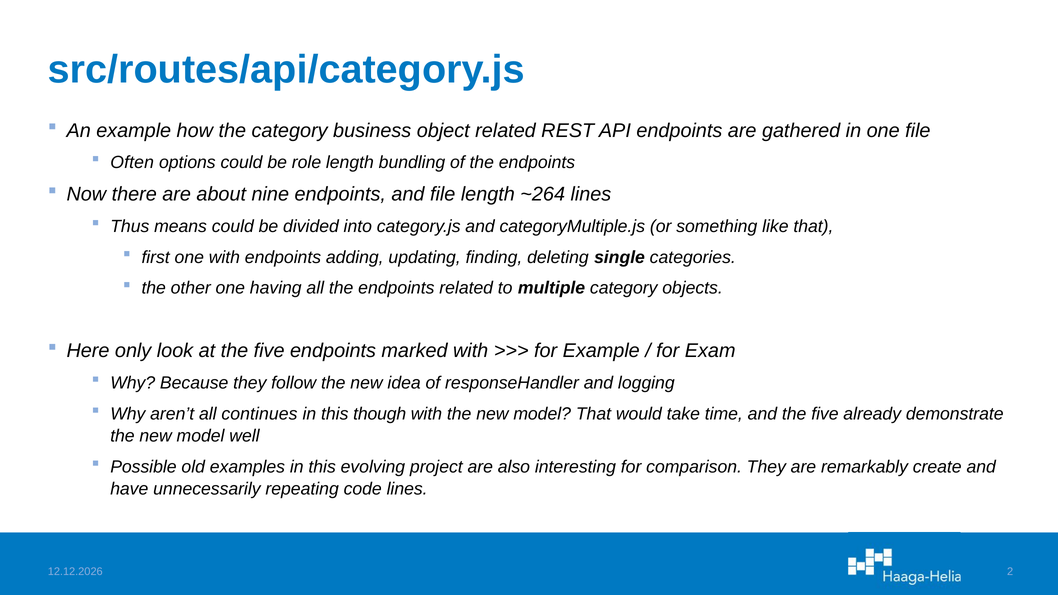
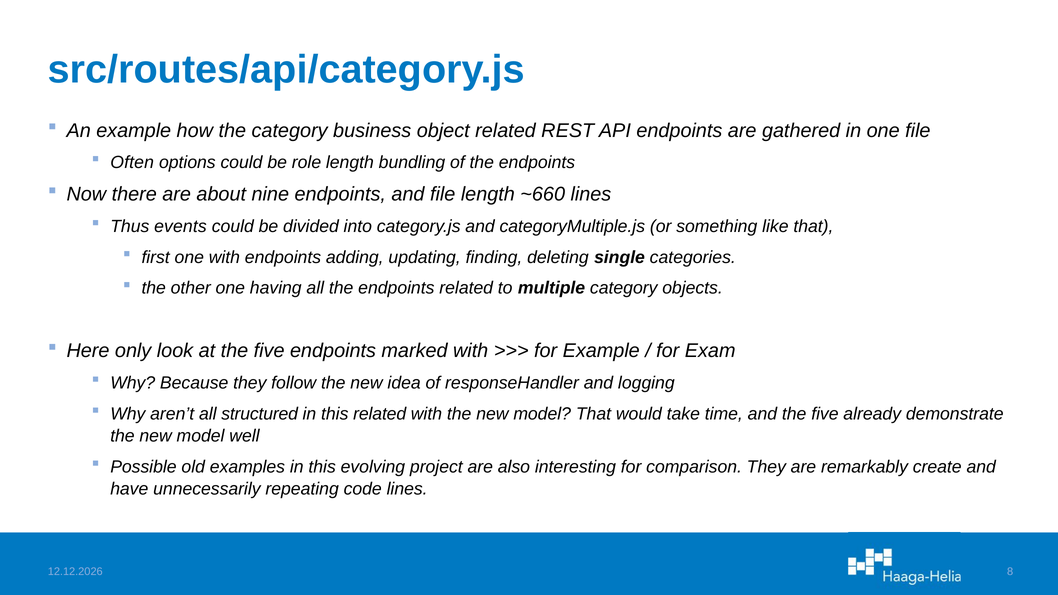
~264: ~264 -> ~660 (543, 194)
means: means -> events (180, 226)
continues: continues -> structured (260, 414)
this though: though -> related (380, 414)
2: 2 -> 8 (1010, 571)
